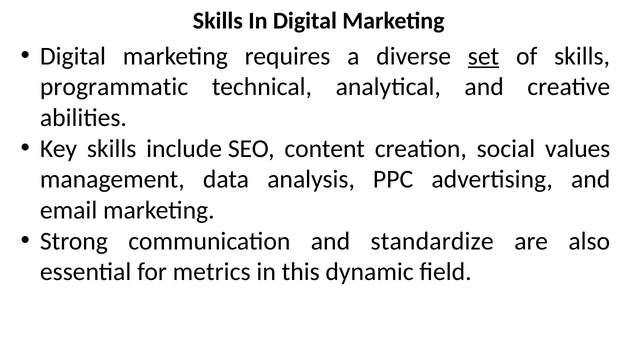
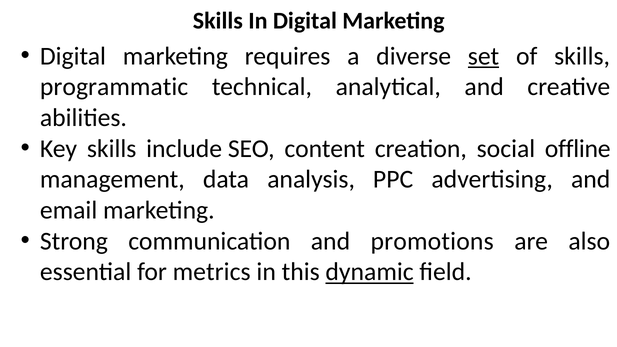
values: values -> offline (578, 149)
standardize: standardize -> promotions (432, 241)
dynamic underline: none -> present (370, 272)
